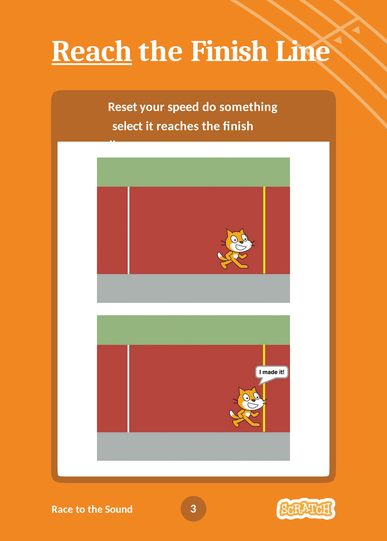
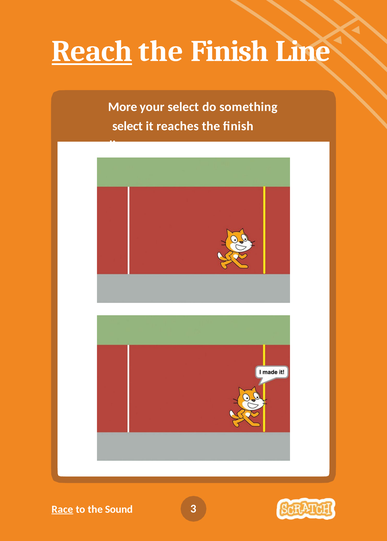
Reset: Reset -> More (123, 107)
your speed: speed -> select (183, 107)
Race underline: none -> present (62, 510)
